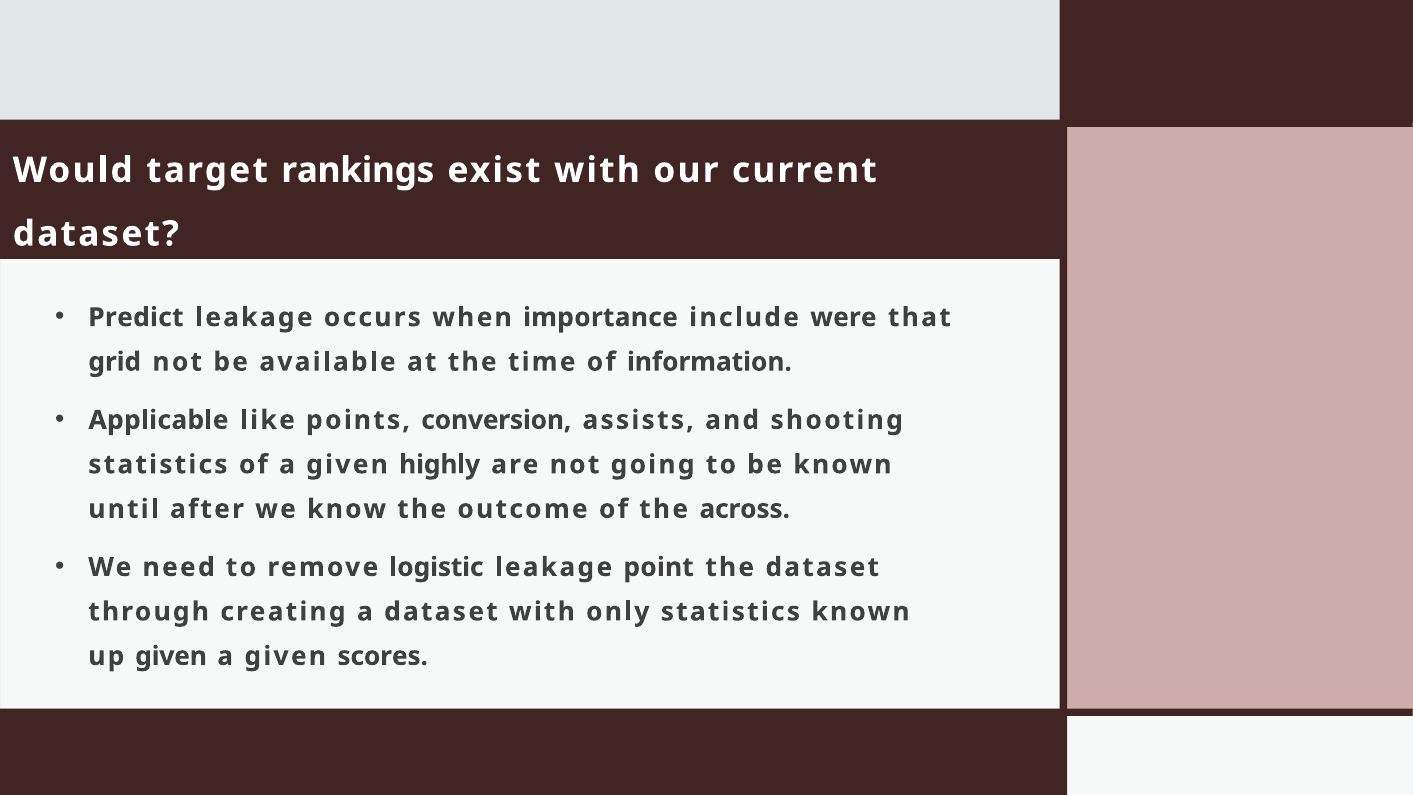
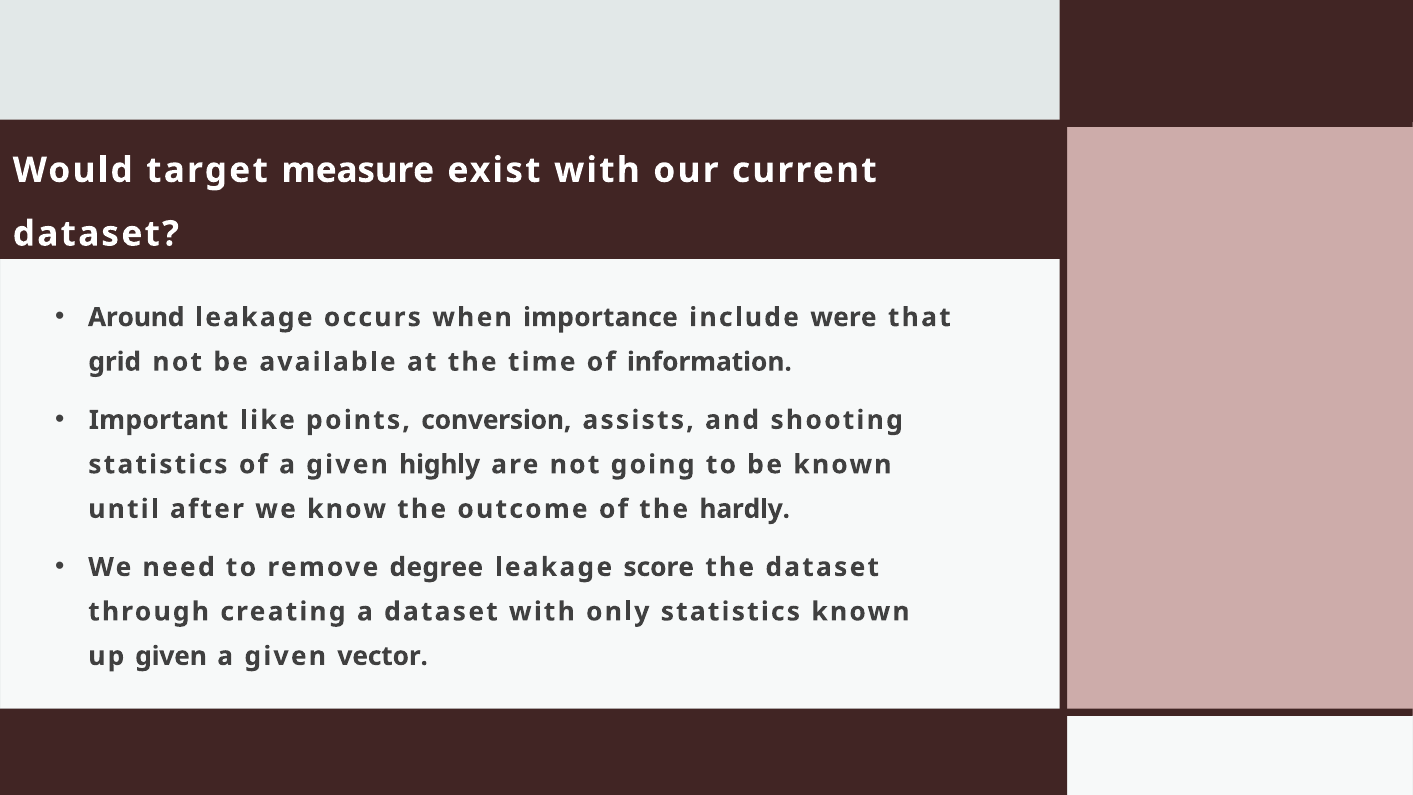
rankings: rankings -> measure (358, 170)
Predict: Predict -> Around (136, 317)
Applicable: Applicable -> Important (158, 420)
across: across -> hardly (745, 509)
logistic: logistic -> degree (436, 567)
point: point -> score (659, 567)
scores: scores -> vector (383, 656)
